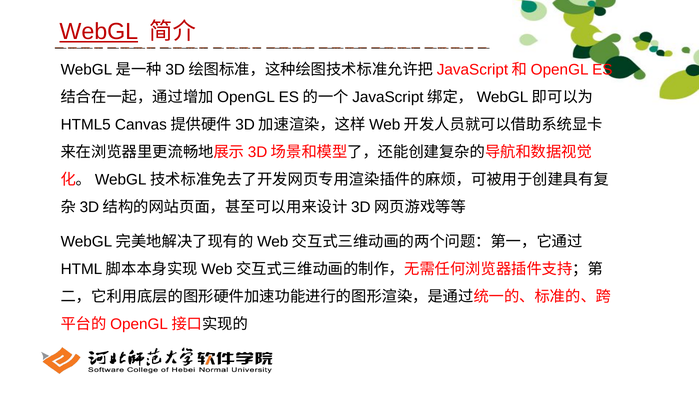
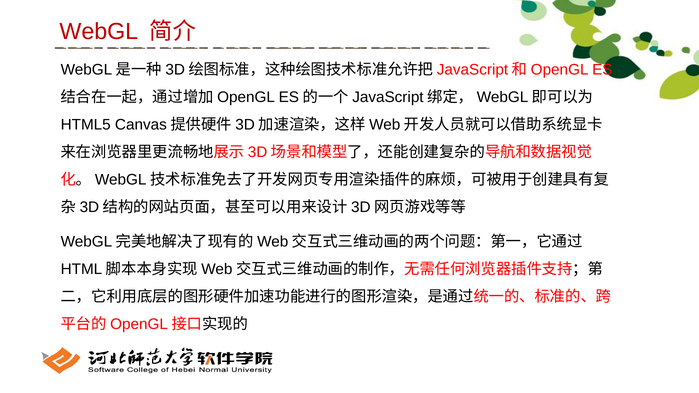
WebGL underline: present -> none (99, 32)
